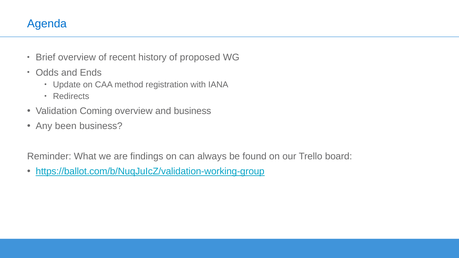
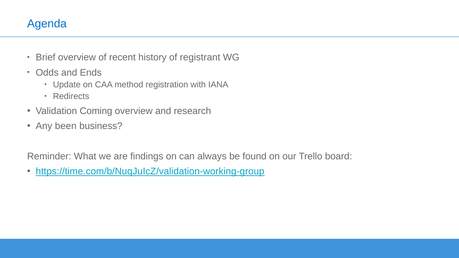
proposed: proposed -> registrant (200, 58)
and business: business -> research (192, 111)
https://ballot.com/b/NuqJuIcZ/validation-working-group: https://ballot.com/b/NuqJuIcZ/validation-working-group -> https://time.com/b/NuqJuIcZ/validation-working-group (150, 172)
